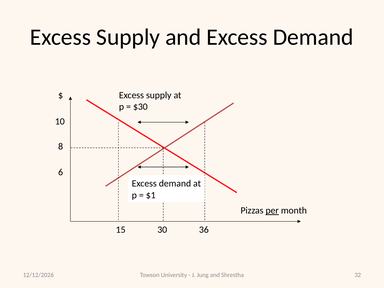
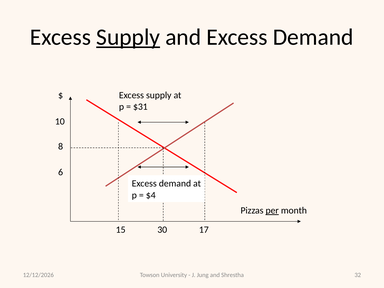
Supply underline: none -> present (128, 37)
$30: $30 -> $31 (140, 107)
$1: $1 -> $4 (151, 195)
36: 36 -> 17 (204, 230)
